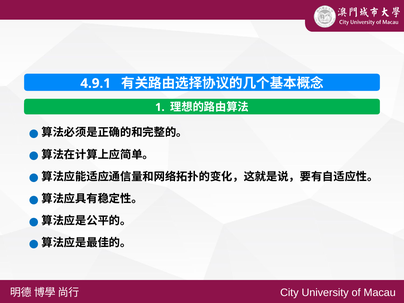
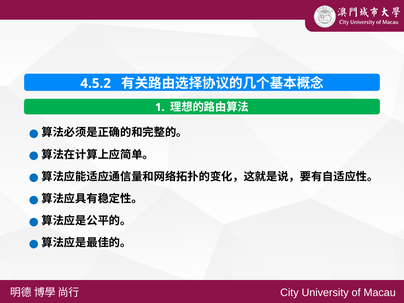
4.9.1: 4.9.1 -> 4.5.2 (96, 83)
